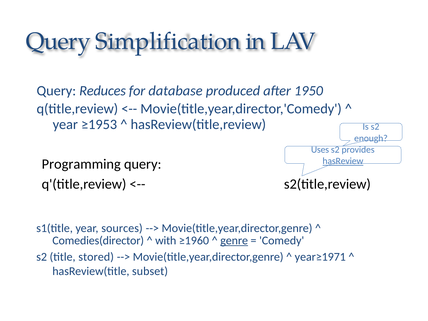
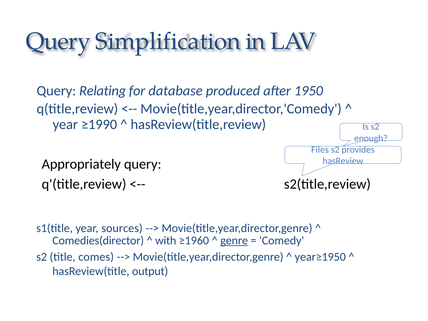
Reduces: Reduces -> Relating (103, 91)
≥1953: ≥1953 -> ≥1990 (99, 124)
Uses: Uses -> Files (320, 150)
hasReview underline: present -> none (343, 161)
Programming: Programming -> Appropriately (81, 164)
stored: stored -> comes (96, 257)
year≥1971: year≥1971 -> year≥1950 (320, 257)
subset: subset -> output (150, 271)
